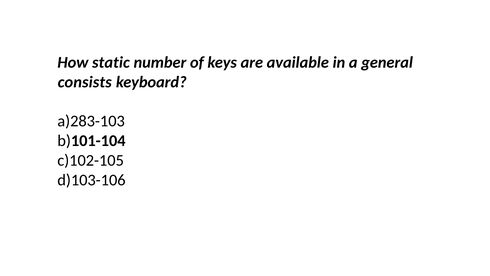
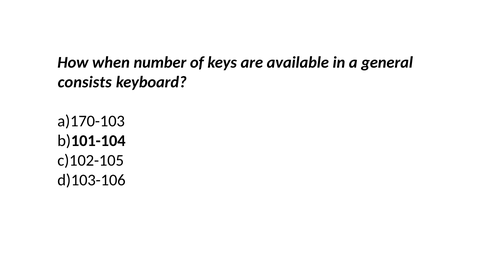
static: static -> when (111, 62)
a)283-103: a)283-103 -> a)170-103 (91, 121)
